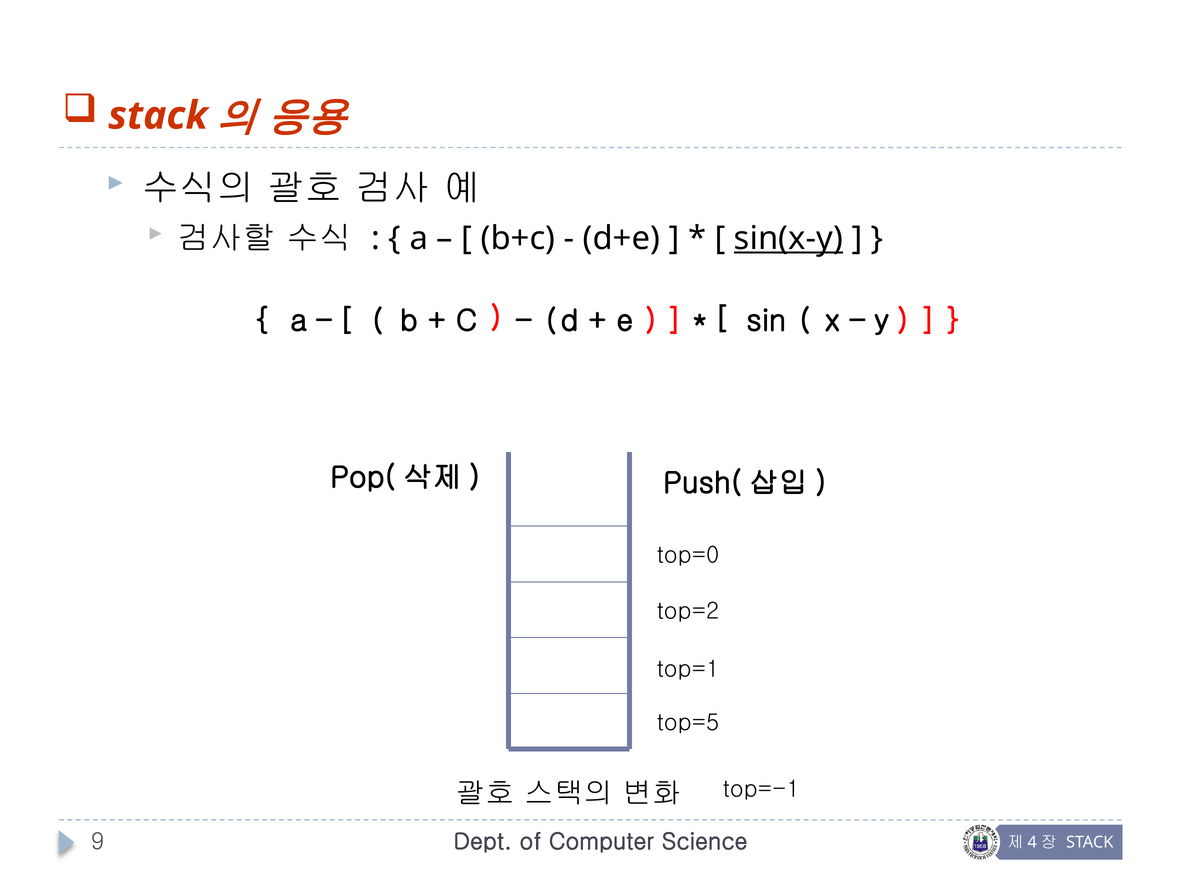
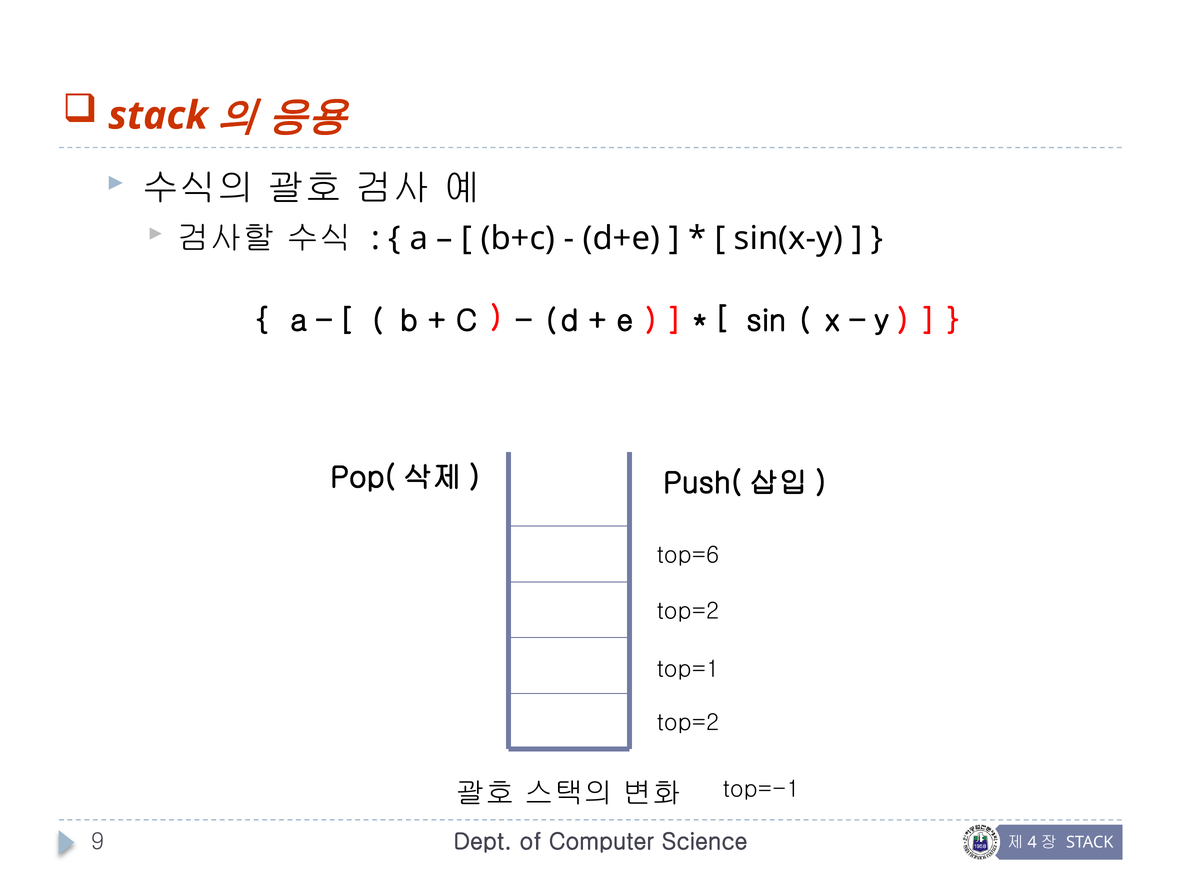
sin(x-y underline: present -> none (788, 239)
top=0: top=0 -> top=6 (688, 556)
top=5: top=5 -> top=2 (688, 723)
